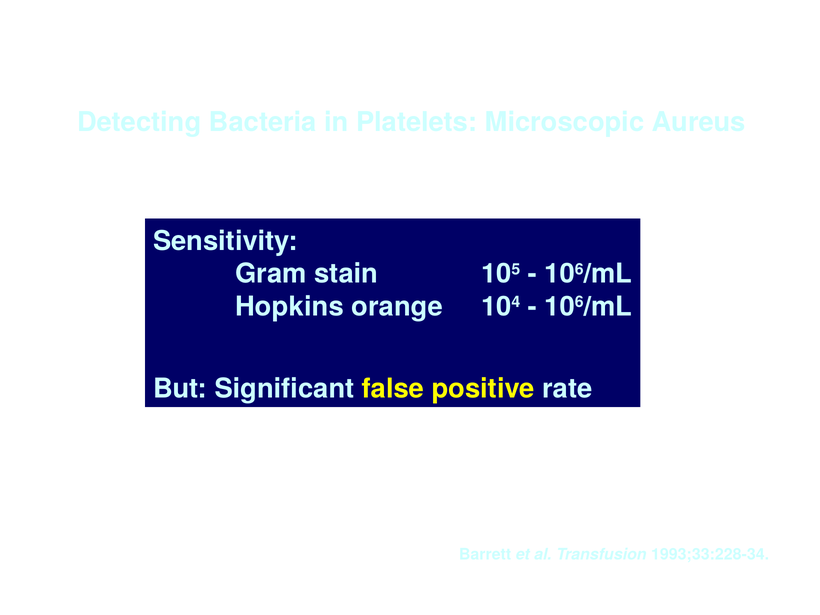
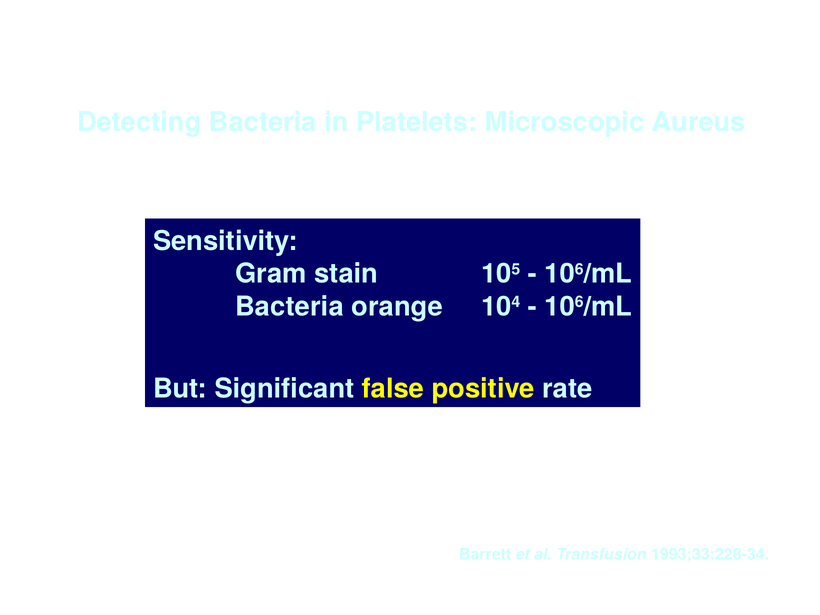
Hopkins: Hopkins -> Bacteria (289, 307)
